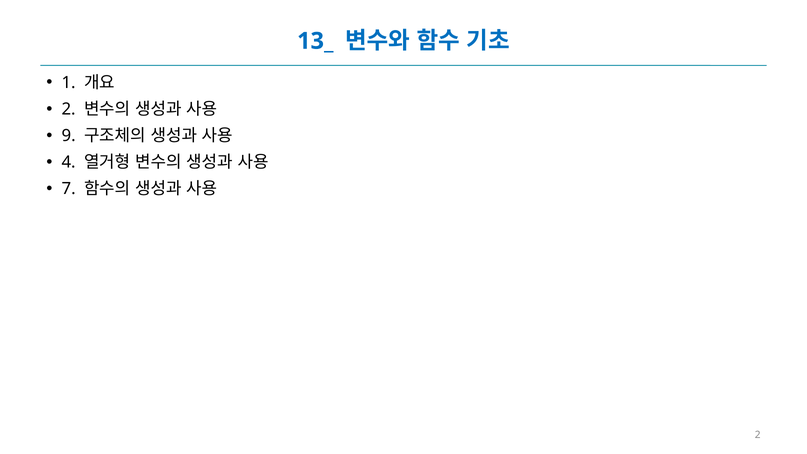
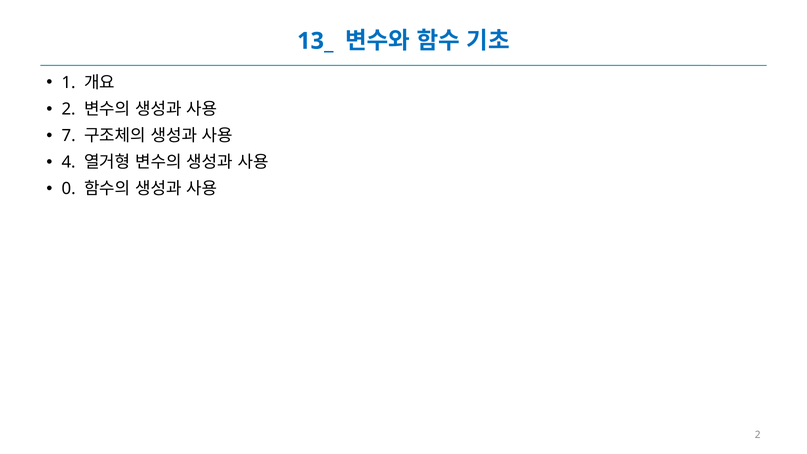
9: 9 -> 7 (69, 136)
7: 7 -> 0 (69, 189)
